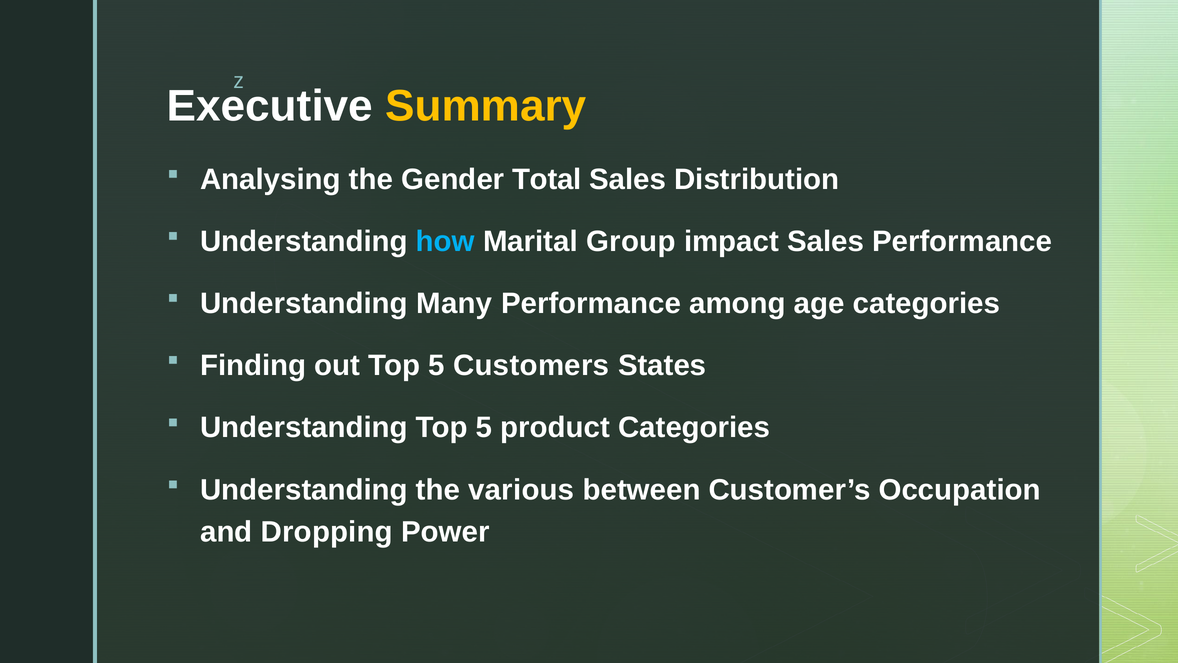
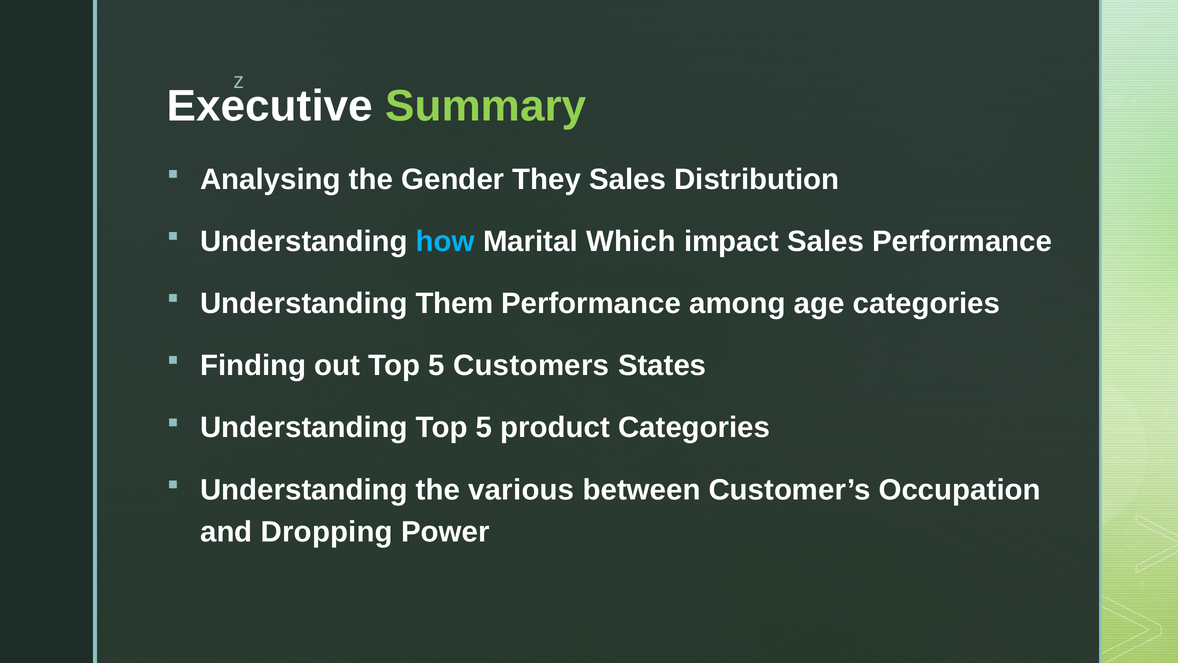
Summary colour: yellow -> light green (486, 106)
Total: Total -> They (547, 179)
Group: Group -> Which (631, 241)
Many: Many -> Them (455, 303)
